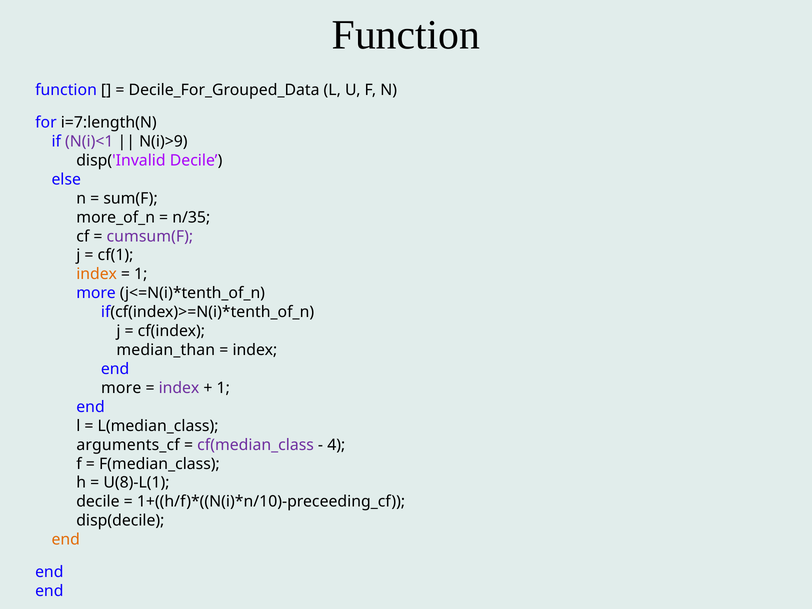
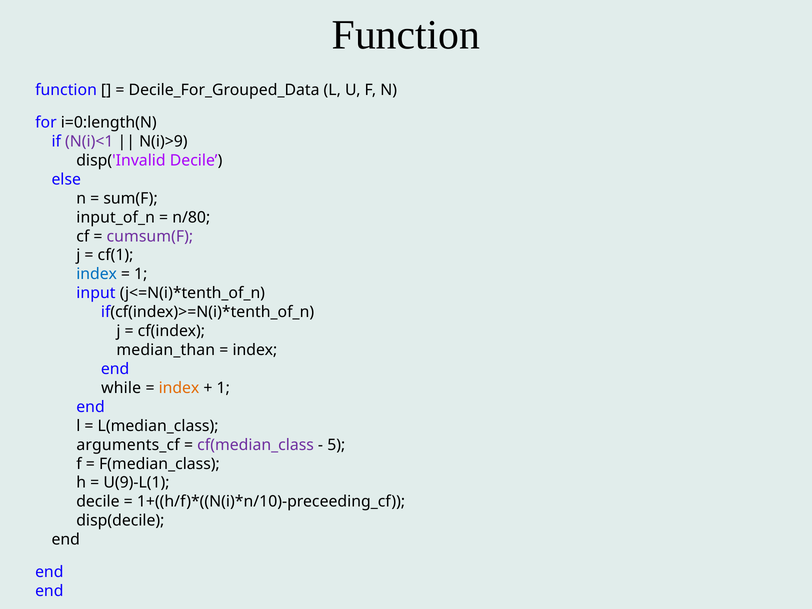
i=7:length(N: i=7:length(N -> i=0:length(N (109, 123)
more_of_n: more_of_n -> input_of_n (116, 217)
n/35: n/35 -> n/80 (191, 217)
index colour: orange -> blue (97, 274)
more: more -> input (96, 293)
more: more -> while (121, 388)
index colour: purple -> orange (179, 388)
4: 4 -> 5 (336, 445)
U(8)-L(1: U(8)-L(1 -> U(9)-L(1 (136, 483)
end colour: orange -> black (66, 540)
